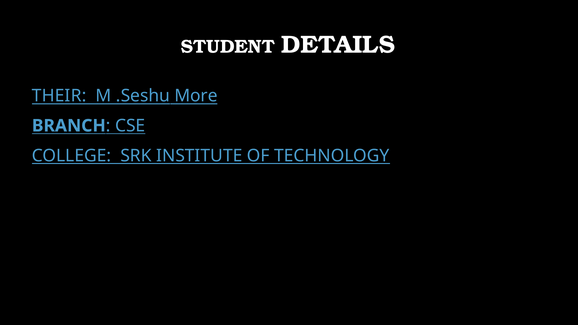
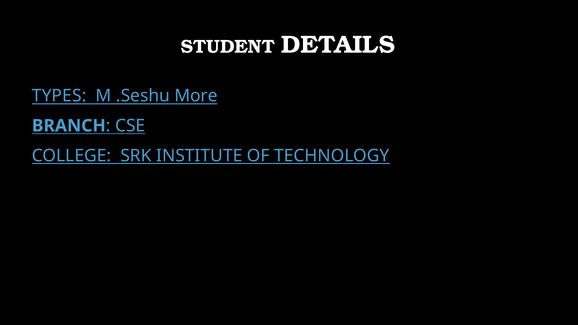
THEIR: THEIR -> TYPES (59, 96)
